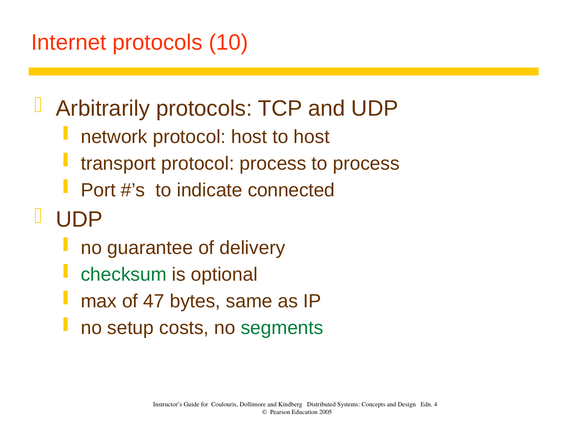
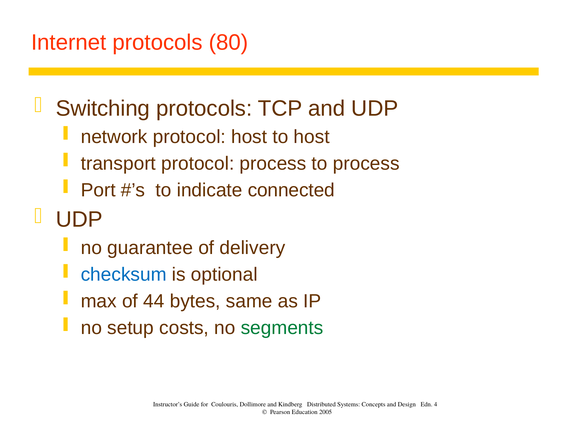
10: 10 -> 80 (228, 43)
Arbitrarily: Arbitrarily -> Switching (103, 108)
checksum colour: green -> blue (124, 275)
47: 47 -> 44 (154, 301)
